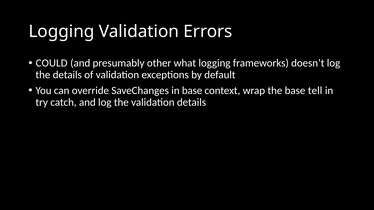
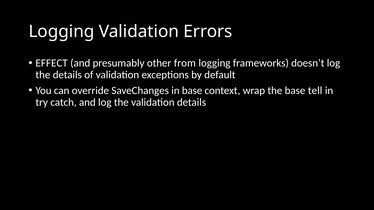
COULD: COULD -> EFFECT (52, 63)
what: what -> from (185, 63)
